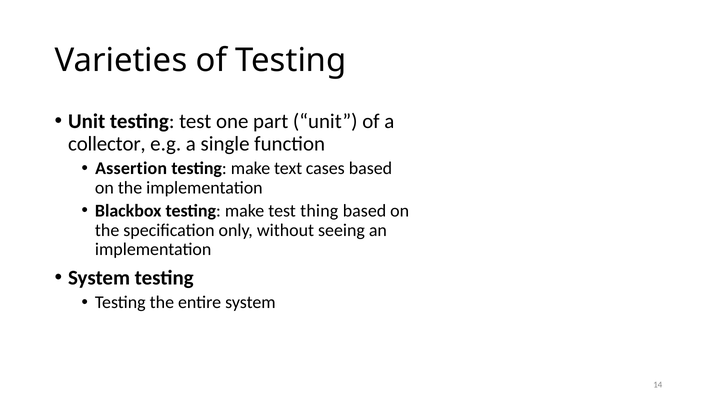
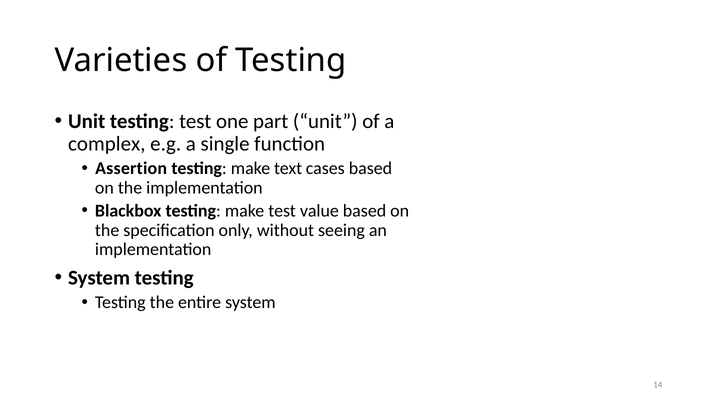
collector: collector -> complex (107, 144)
thing: thing -> value (319, 211)
